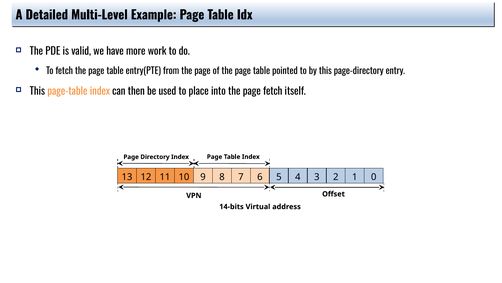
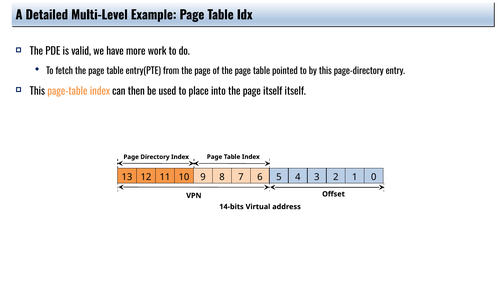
page fetch: fetch -> itself (273, 91)
